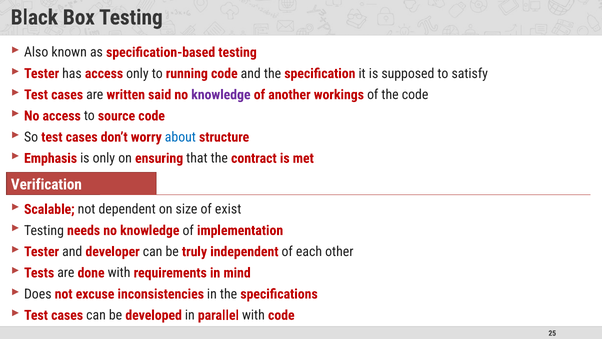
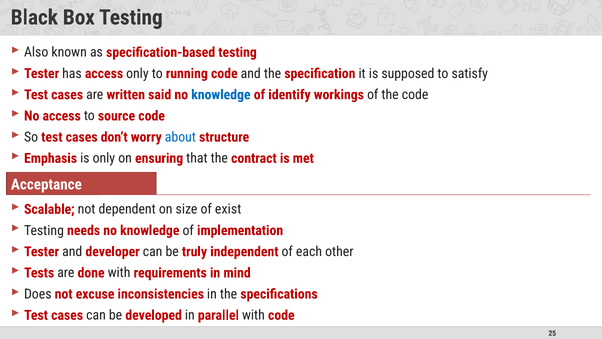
knowledge colour: purple -> blue (221, 95)
another: another -> identify (289, 95)
Verification: Verification -> Acceptance (46, 184)
